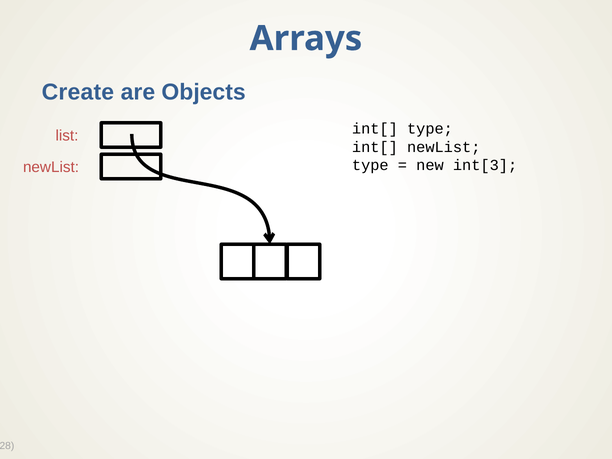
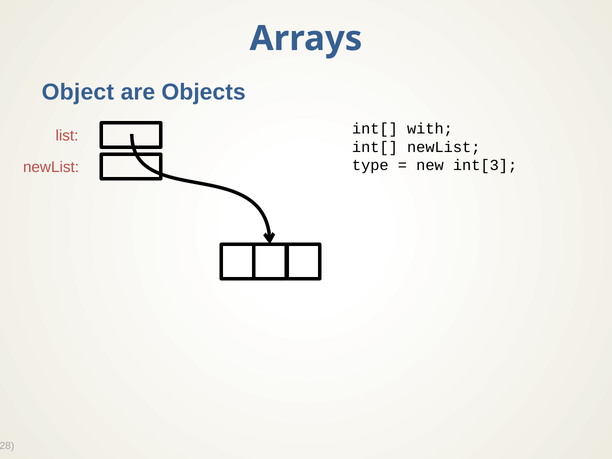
Create: Create -> Object (78, 92)
int[ type: type -> with (430, 129)
